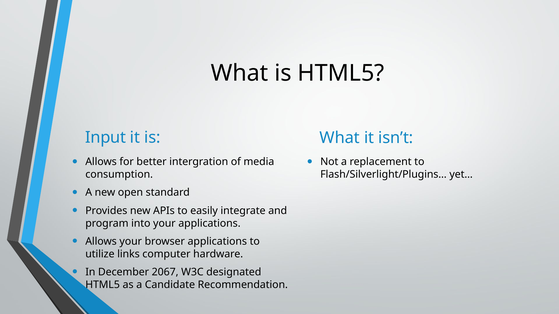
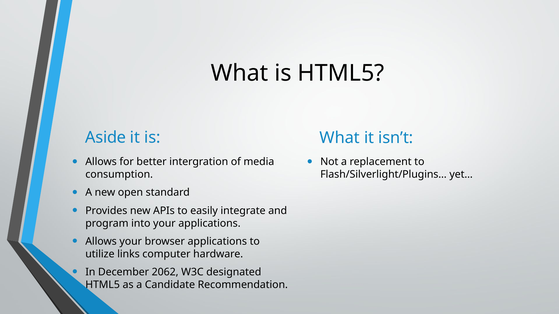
Input: Input -> Aside (106, 138)
2067: 2067 -> 2062 (165, 272)
